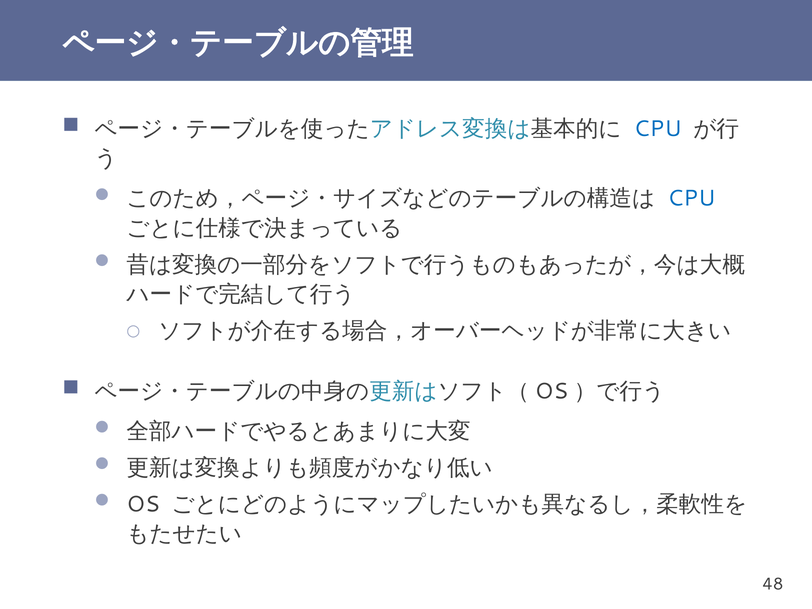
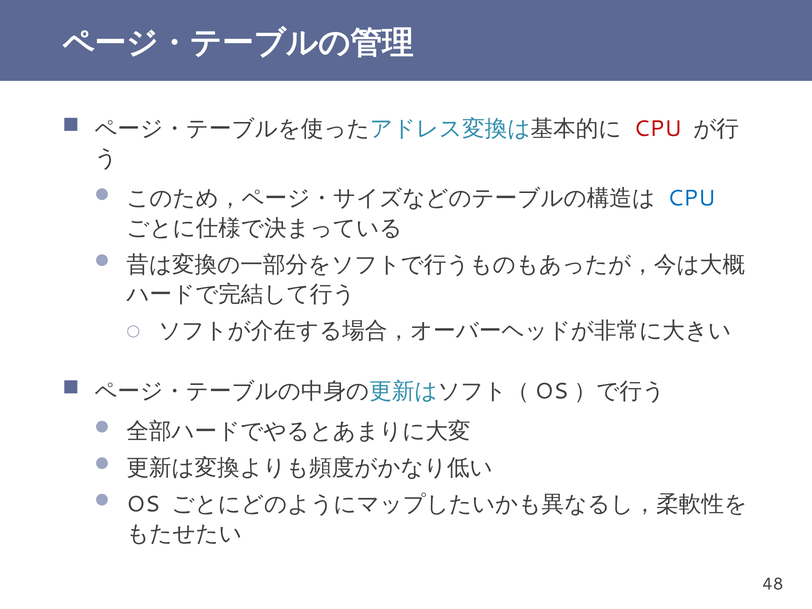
CPU colour: blue -> red (658, 129)
